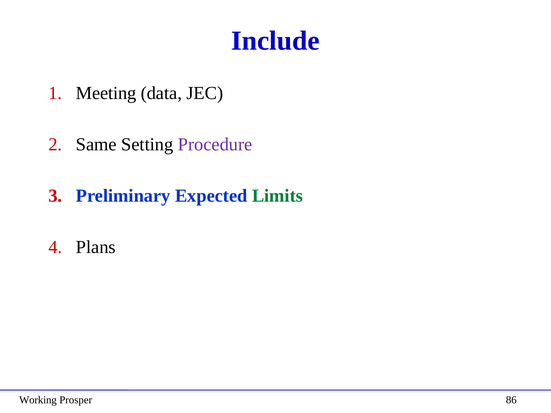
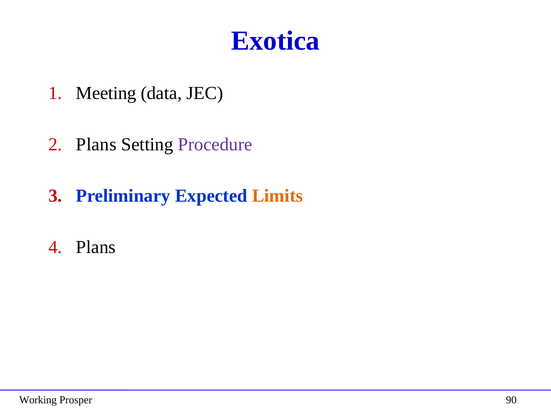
Include: Include -> Exotica (275, 41)
Same: Same -> Plans (96, 145)
Limits colour: green -> orange (277, 196)
86: 86 -> 90 (511, 400)
